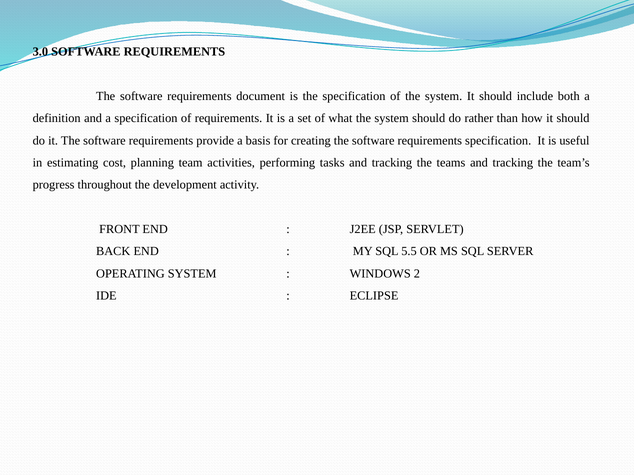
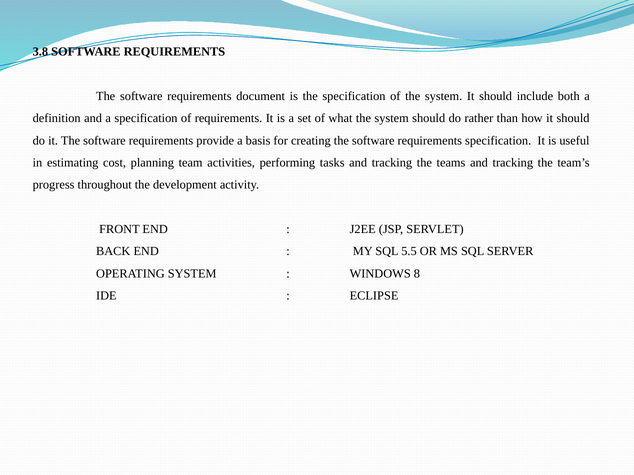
3.0: 3.0 -> 3.8 (40, 52)
2: 2 -> 8 (417, 274)
